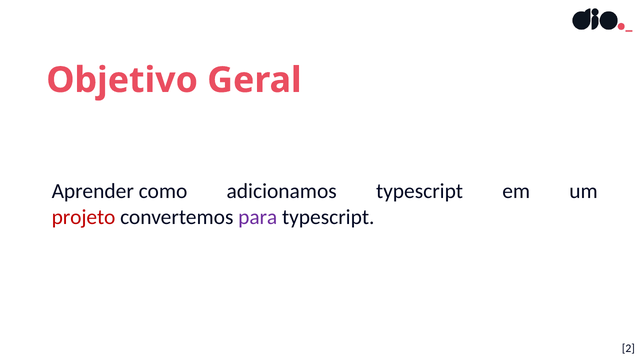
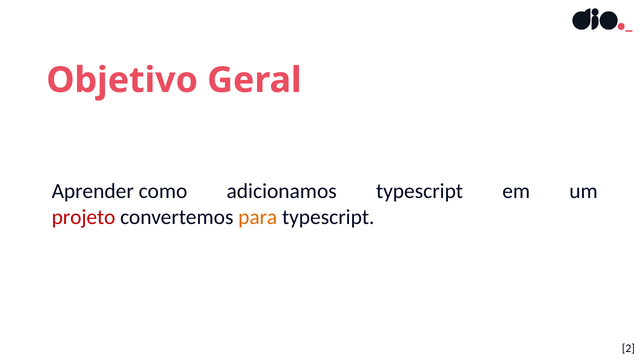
para colour: purple -> orange (258, 217)
